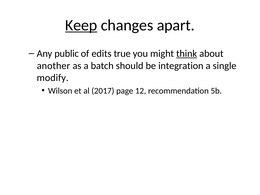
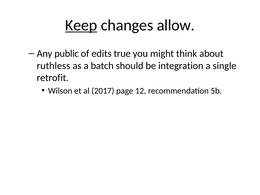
apart: apart -> allow (176, 25)
think underline: present -> none (187, 54)
another: another -> ruthless (53, 66)
modify: modify -> retrofit (53, 78)
